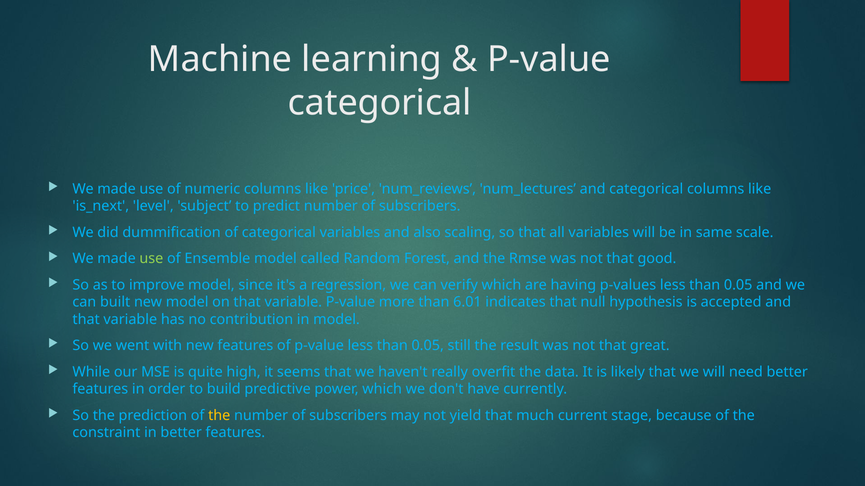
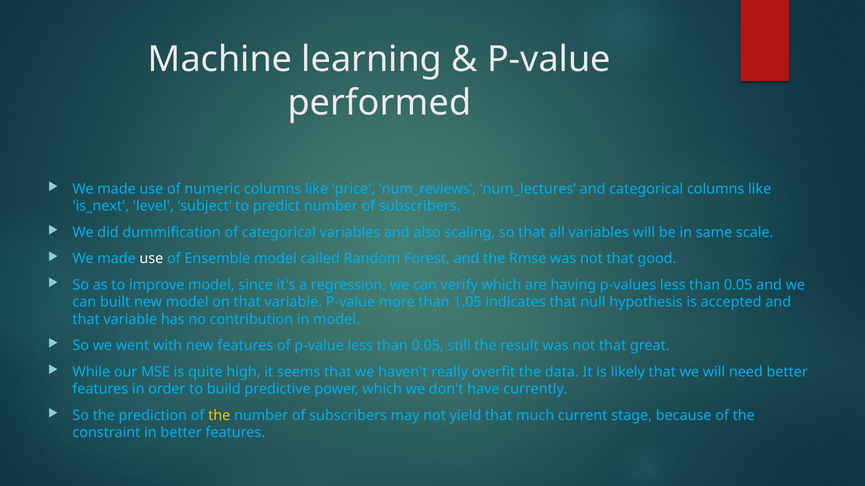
categorical: categorical -> performed (379, 103)
use colour: light green -> white (151, 259)
6.01: 6.01 -> 1.05 (467, 303)
